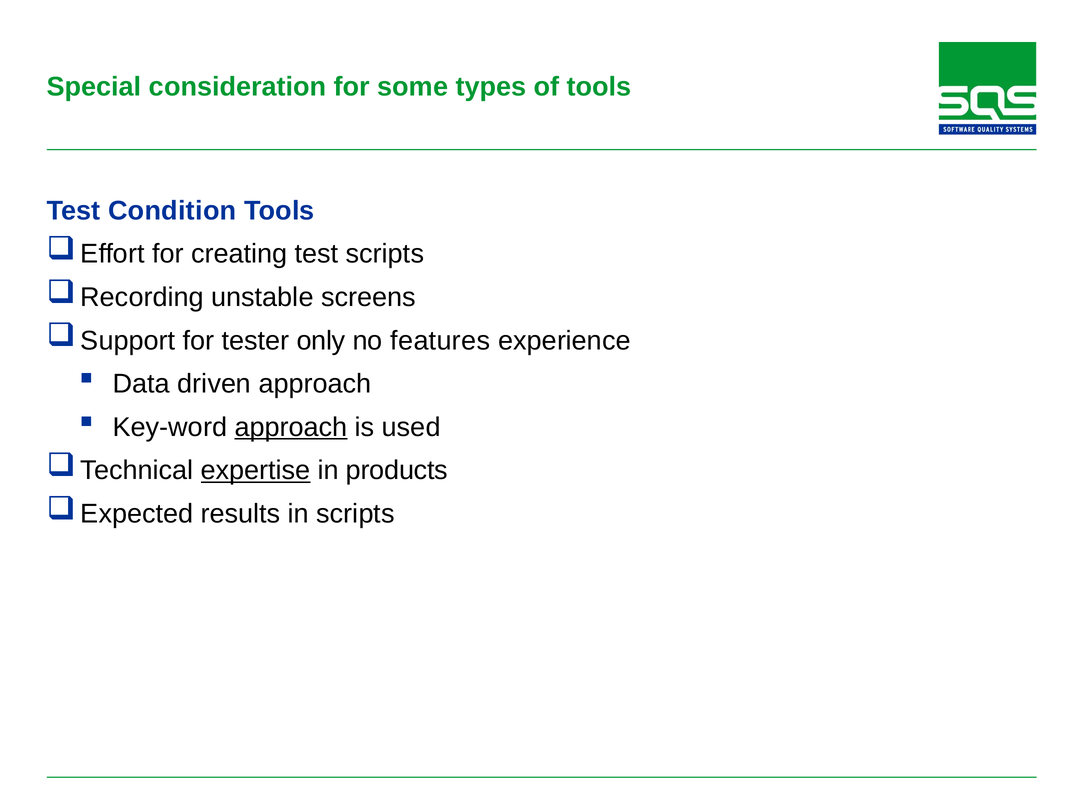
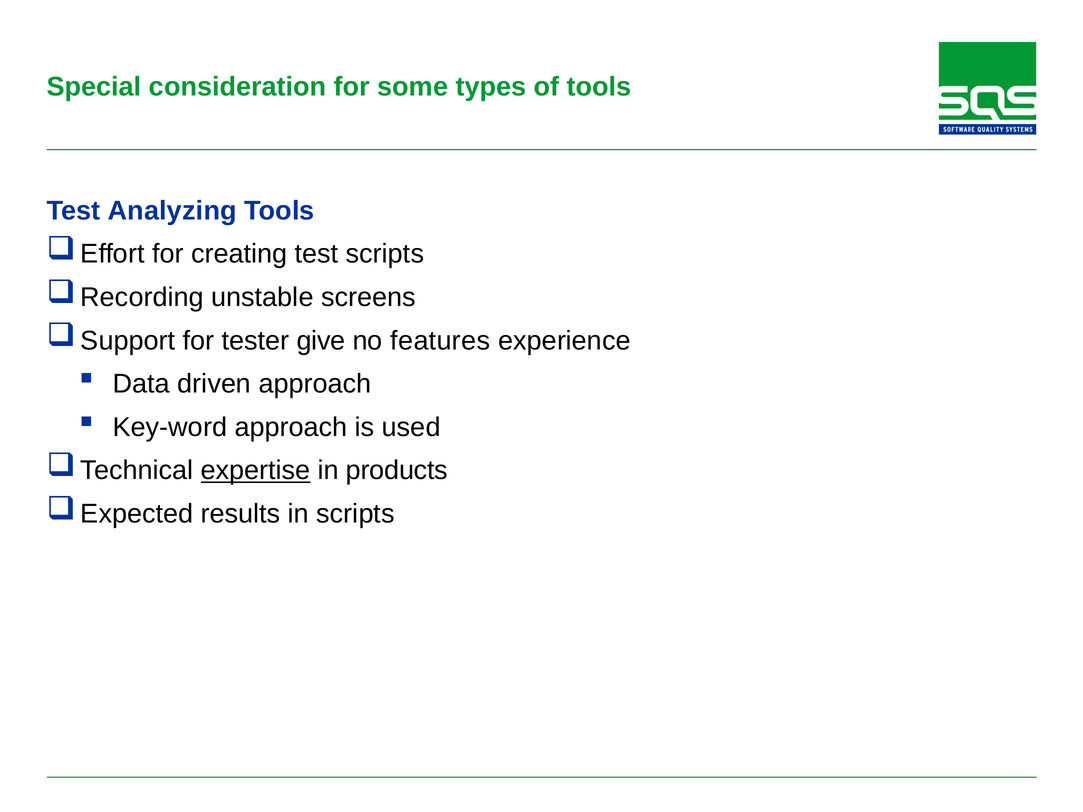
Condition: Condition -> Analyzing (172, 211)
only: only -> give (321, 341)
approach underline: present -> none (291, 427)
